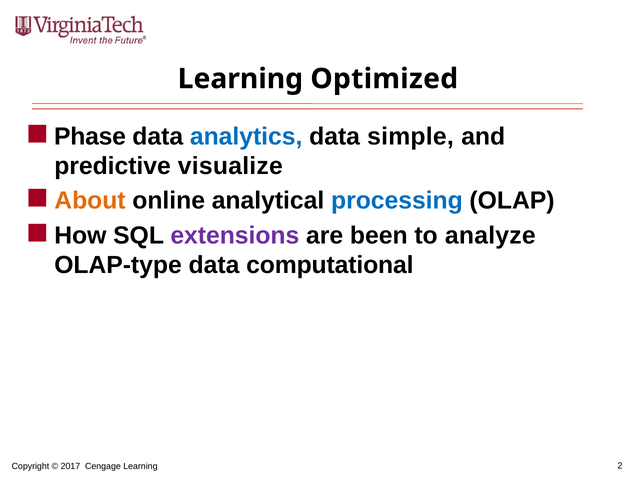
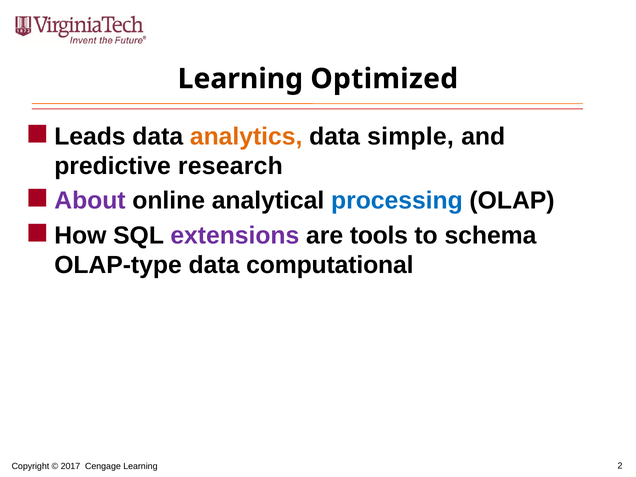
Phase: Phase -> Leads (90, 136)
analytics colour: blue -> orange (246, 136)
visualize: visualize -> research (230, 166)
About colour: orange -> purple (90, 201)
been: been -> tools (379, 235)
analyze: analyze -> schema (490, 235)
